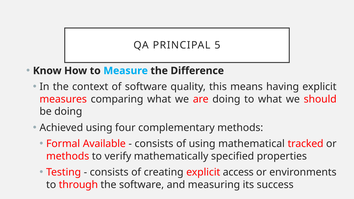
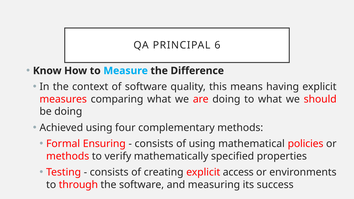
5: 5 -> 6 (217, 45)
Available: Available -> Ensuring (104, 144)
tracked: tracked -> policies (306, 144)
